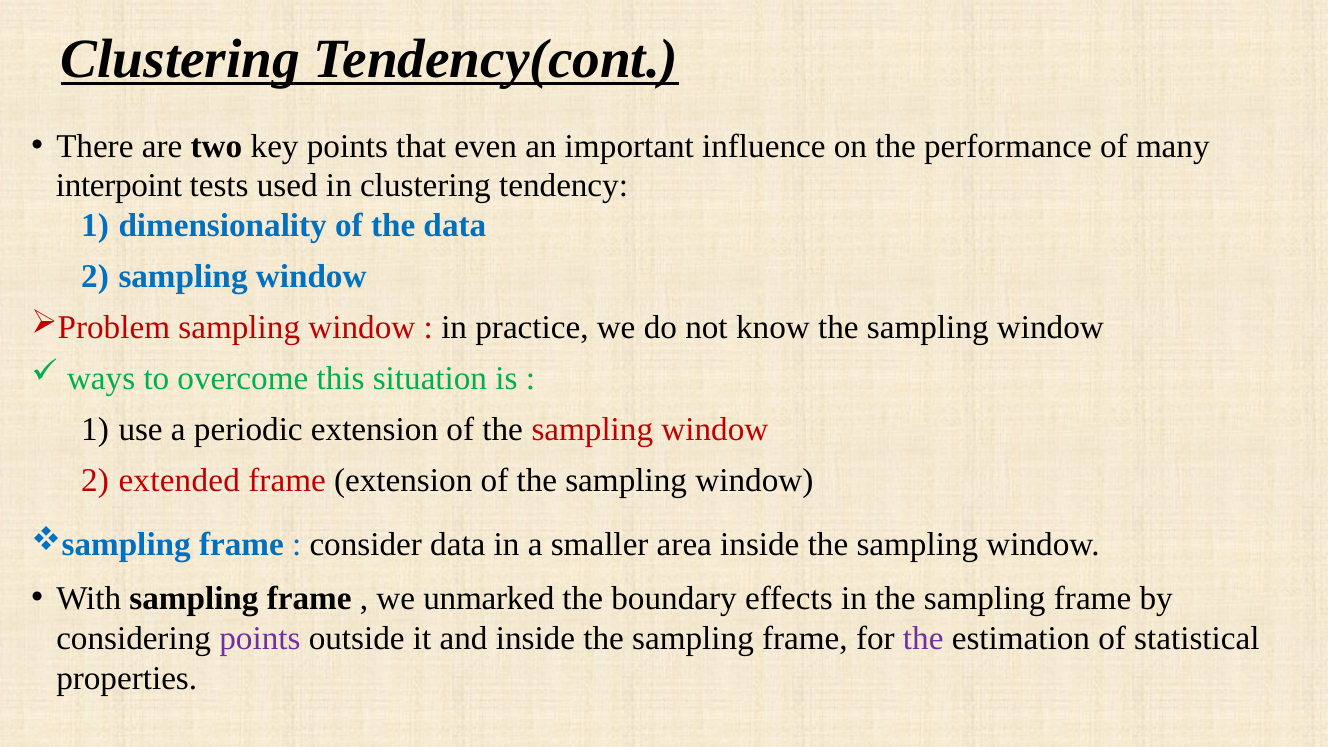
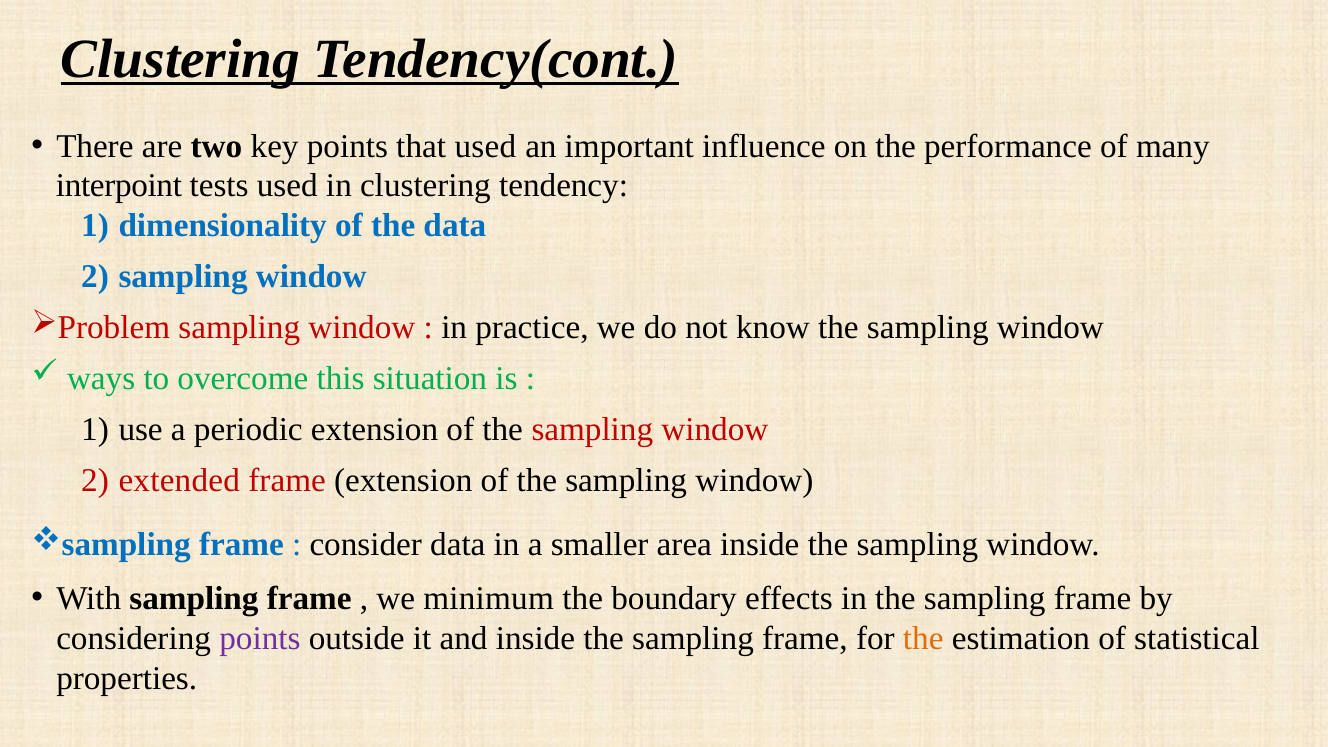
that even: even -> used (485, 146)
unmarked: unmarked -> minimum (489, 599)
the colour: purple -> orange (923, 639)
